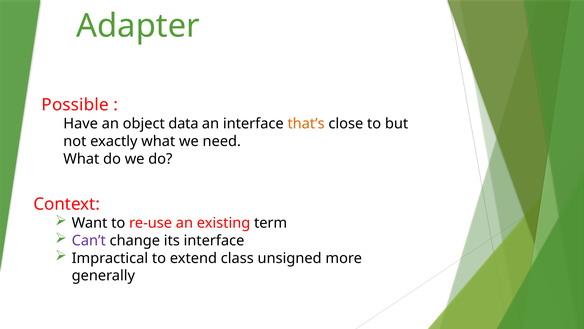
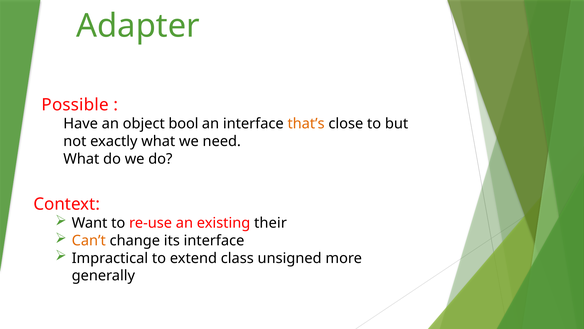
data: data -> bool (183, 124)
term: term -> their (271, 223)
Can’t colour: purple -> orange (89, 240)
